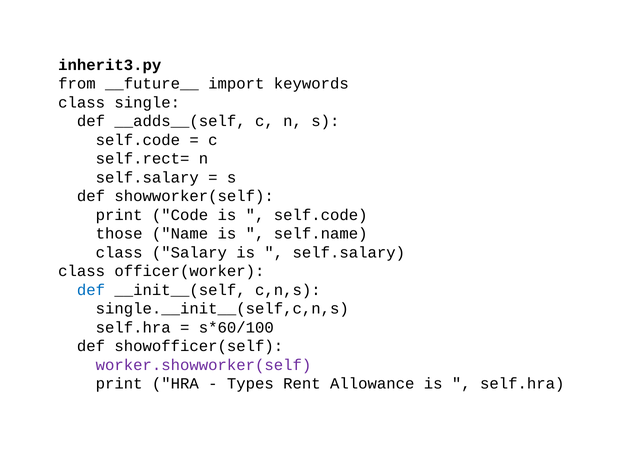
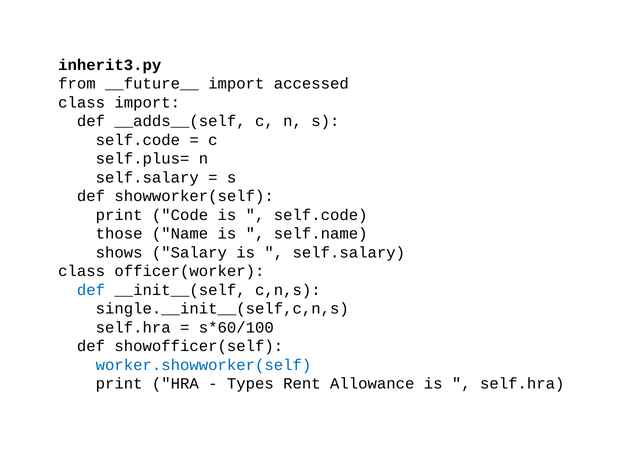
keywords: keywords -> accessed (311, 84)
class single: single -> import (147, 102)
self.rect=: self.rect= -> self.plus= (143, 159)
class: class -> shows (119, 252)
worker.showworker(self colour: purple -> blue (204, 365)
